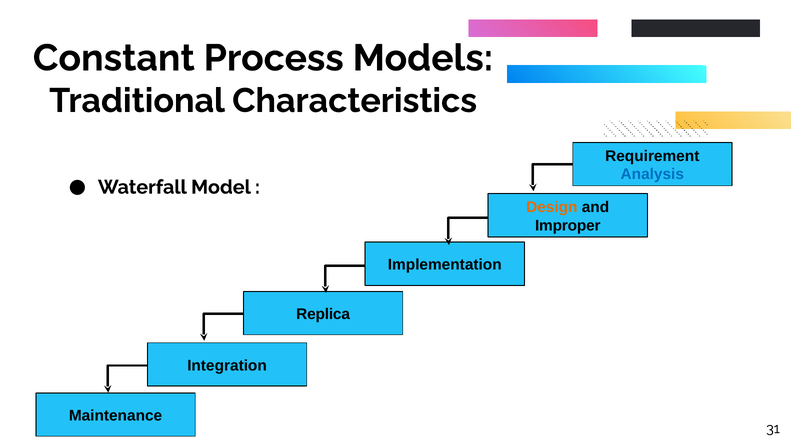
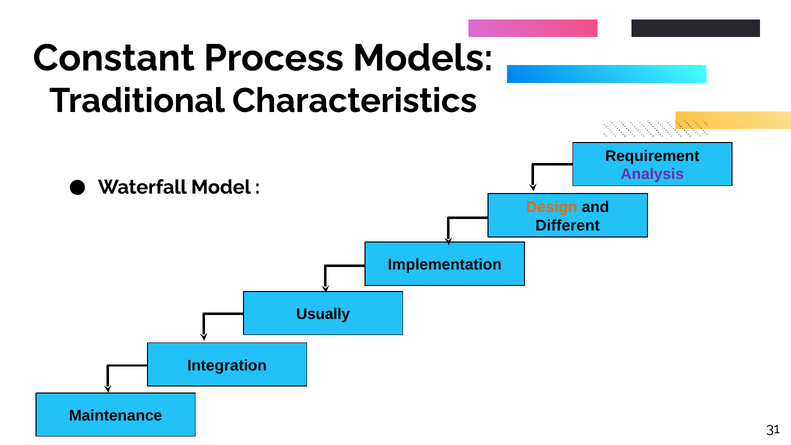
Analysis colour: blue -> purple (652, 174)
Improper: Improper -> Different (568, 226)
Replica: Replica -> Usually (323, 314)
